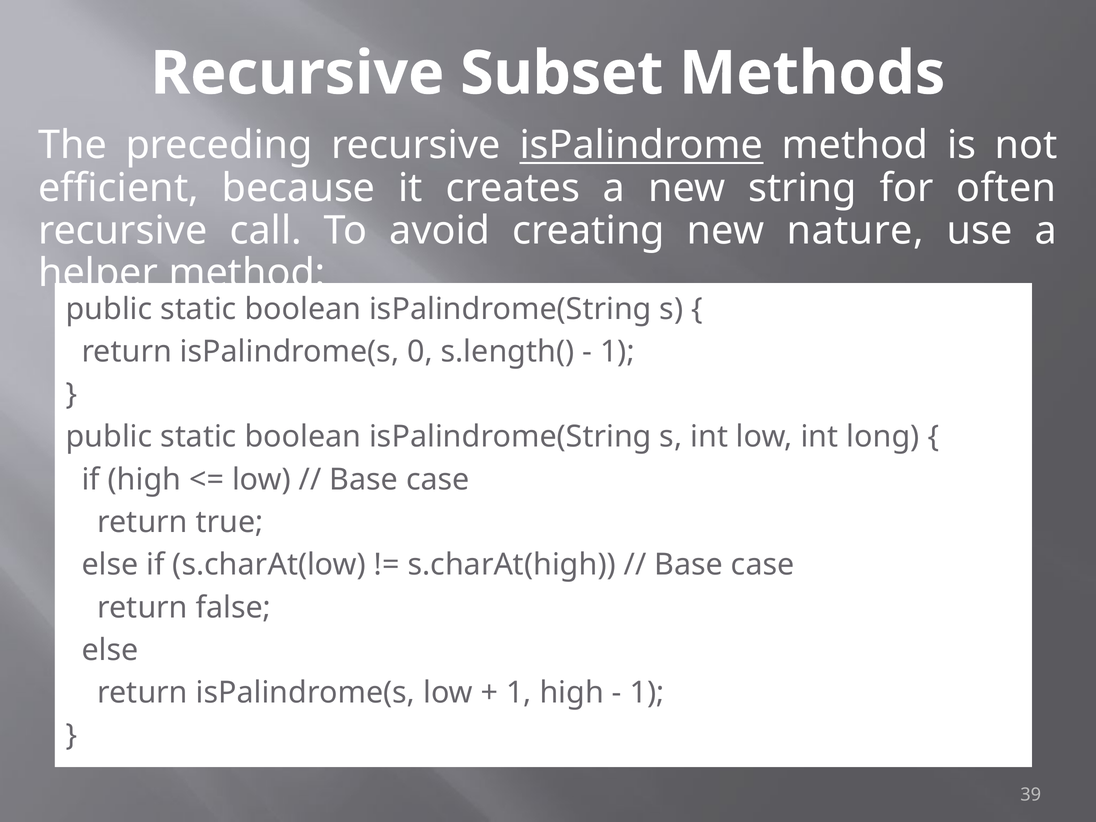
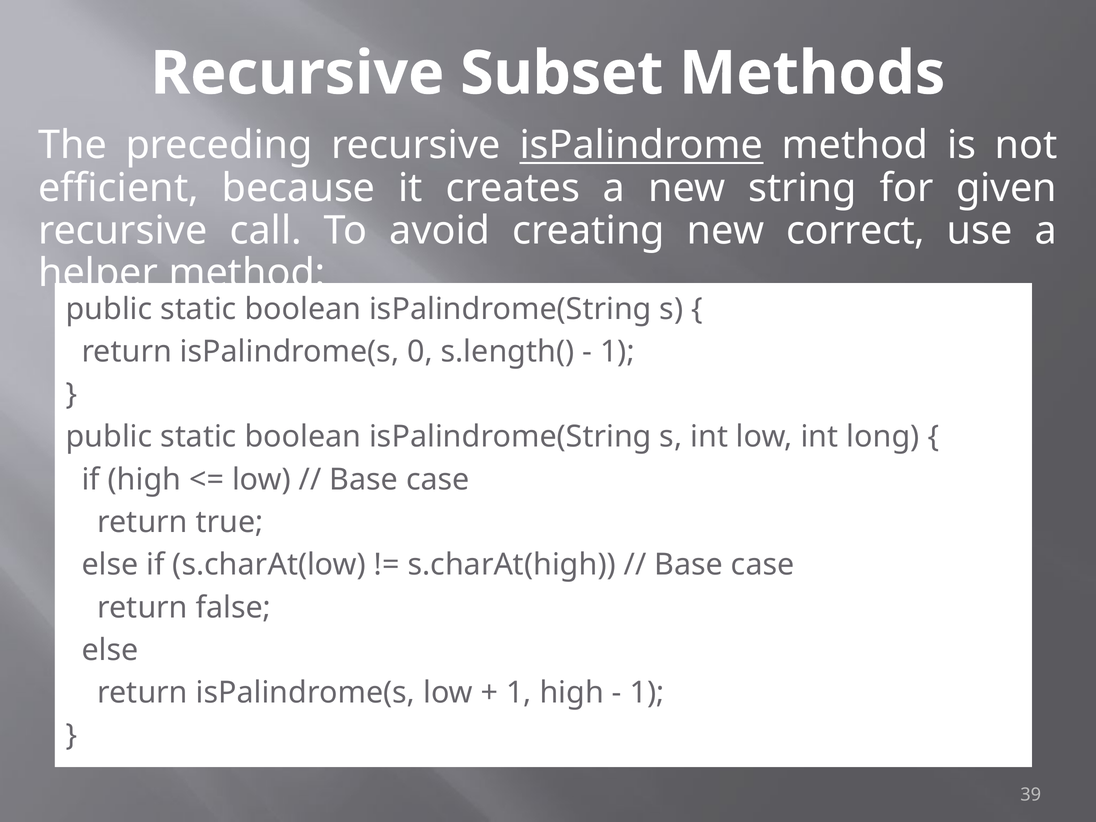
often: often -> given (1007, 188)
nature: nature -> correct (856, 231)
